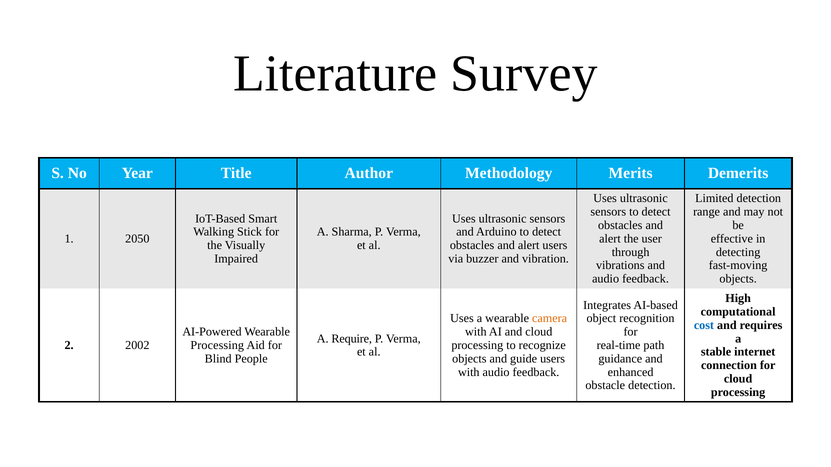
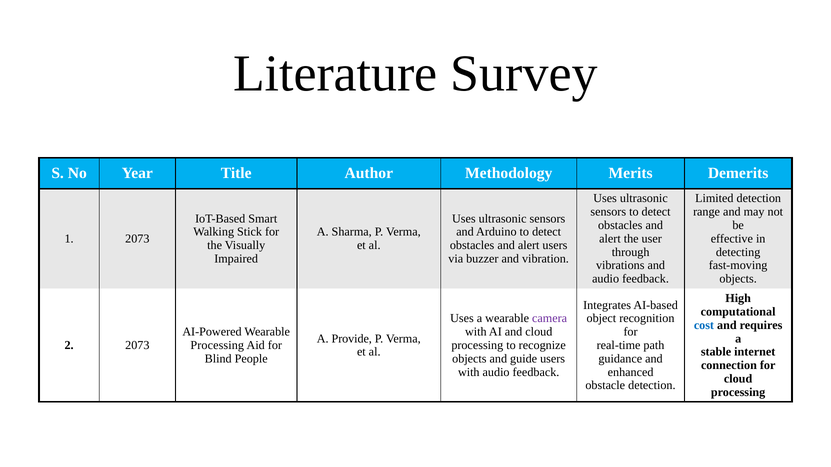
1 2050: 2050 -> 2073 (137, 239)
camera colour: orange -> purple (550, 319)
Require: Require -> Provide (352, 339)
2 2002: 2002 -> 2073 (137, 346)
